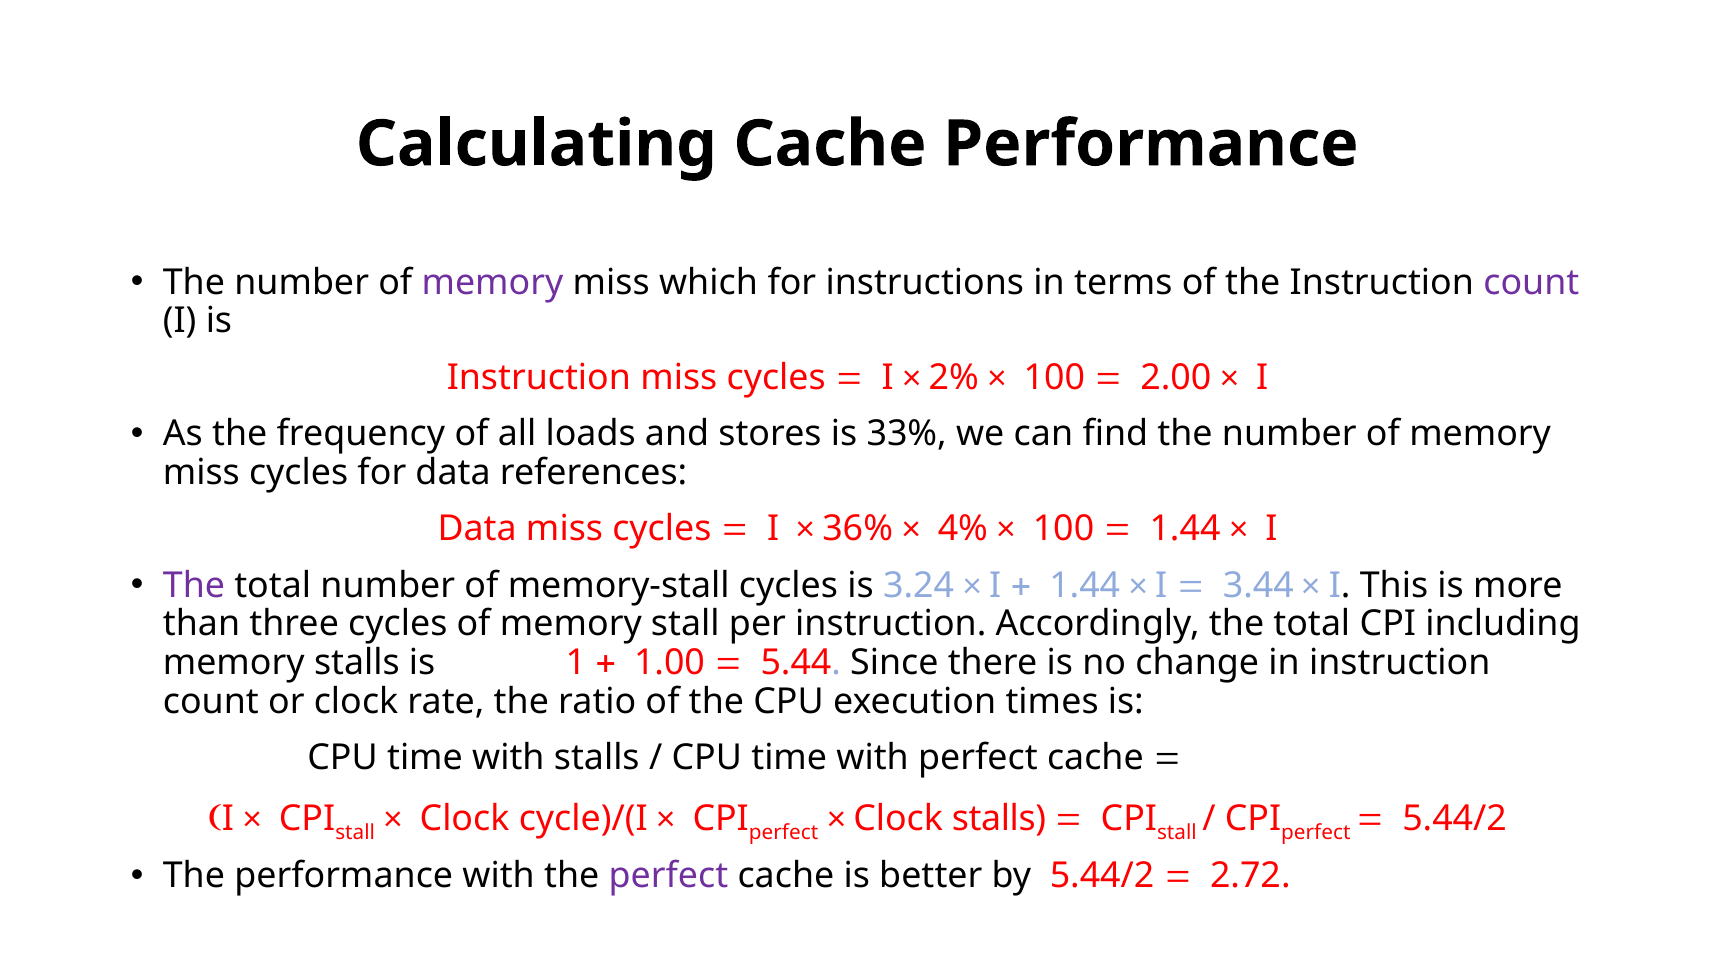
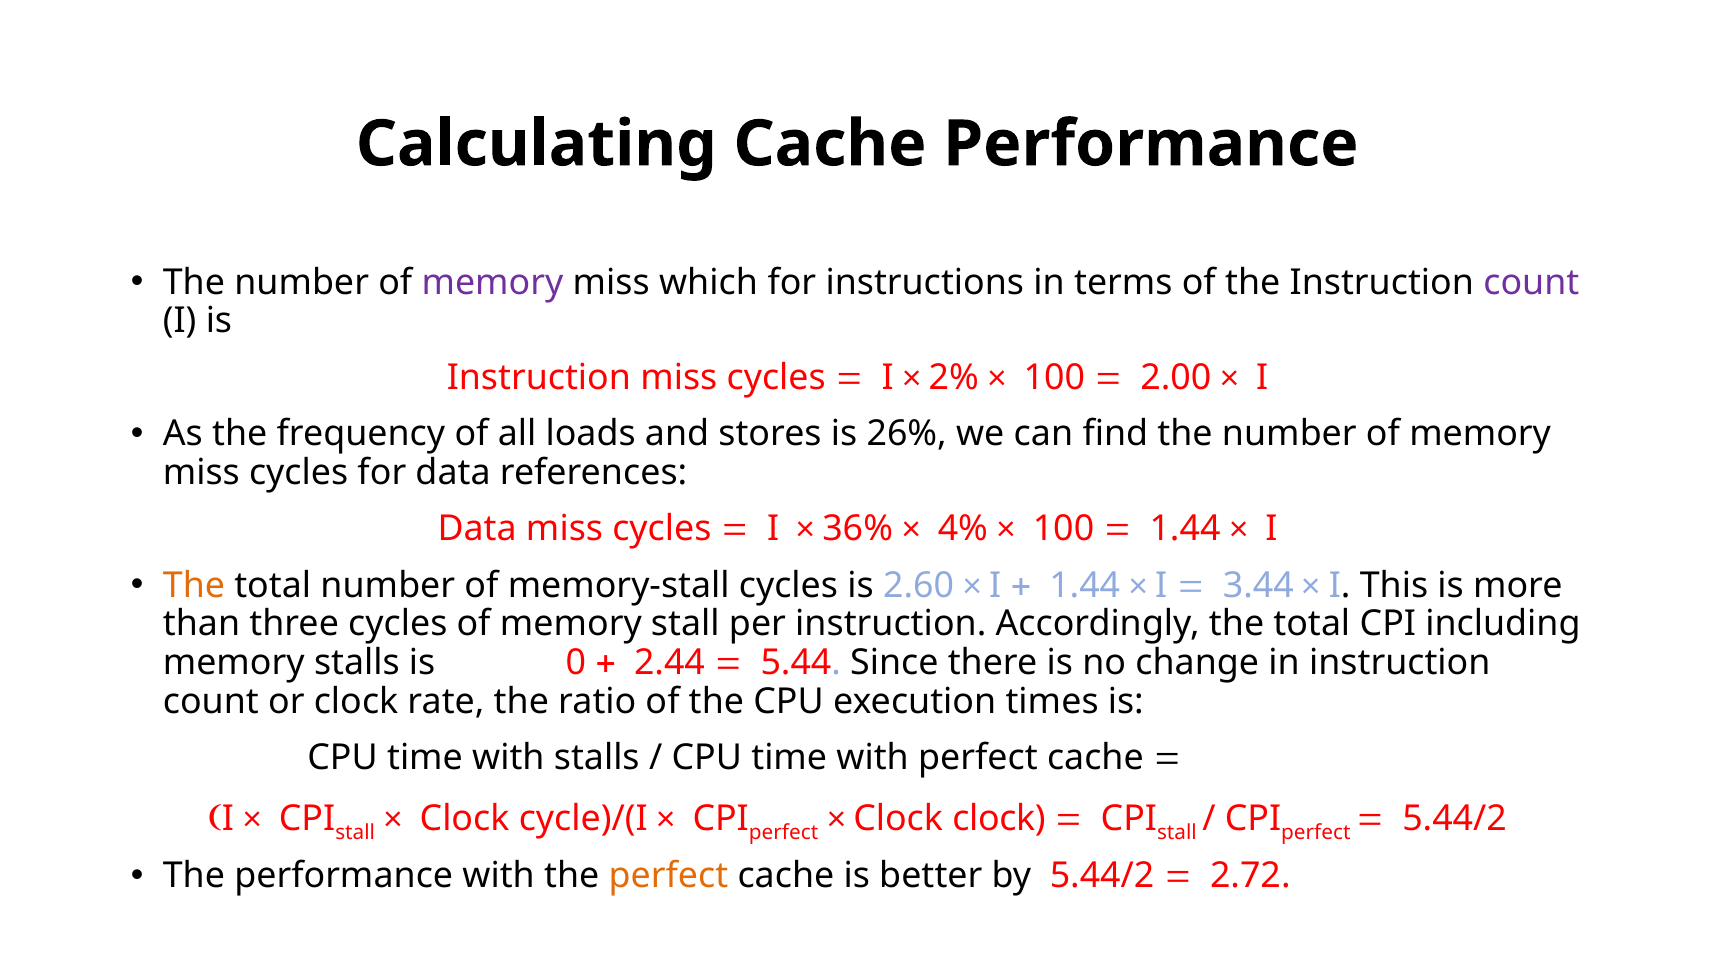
33%: 33% -> 26% (907, 434)
The colour: purple -> orange (194, 585)
3.24: 3.24 -> 2.60 (919, 585)
1: 1 -> 0 (576, 663)
1.00: 1.00 -> 2.44 (669, 663)
Clock stalls: stalls -> clock (999, 818)
perfect colour: purple -> orange (668, 876)
